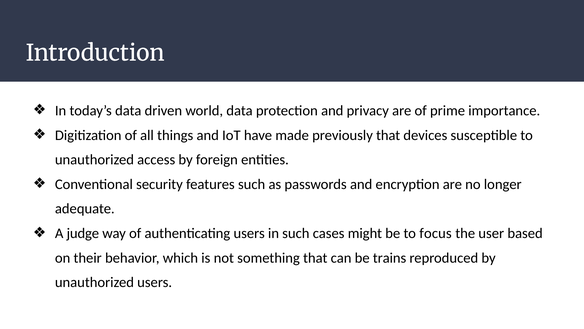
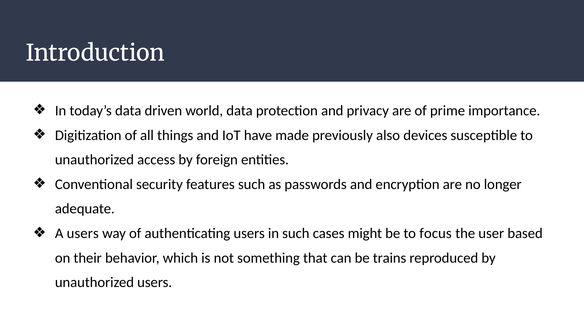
previously that: that -> also (388, 135)
A judge: judge -> users (83, 233)
